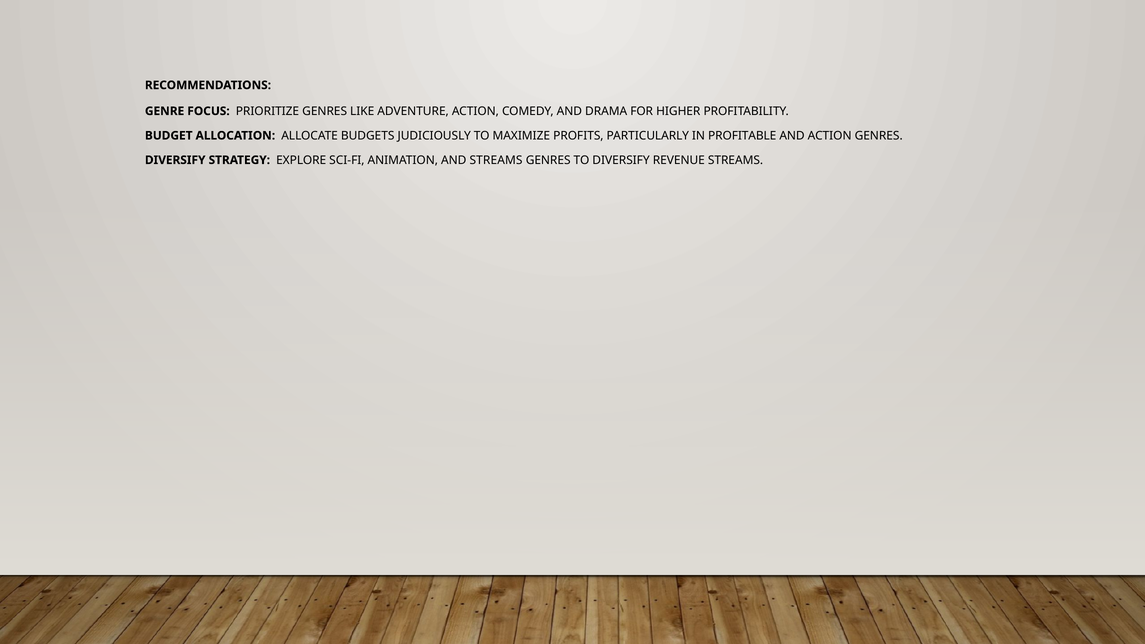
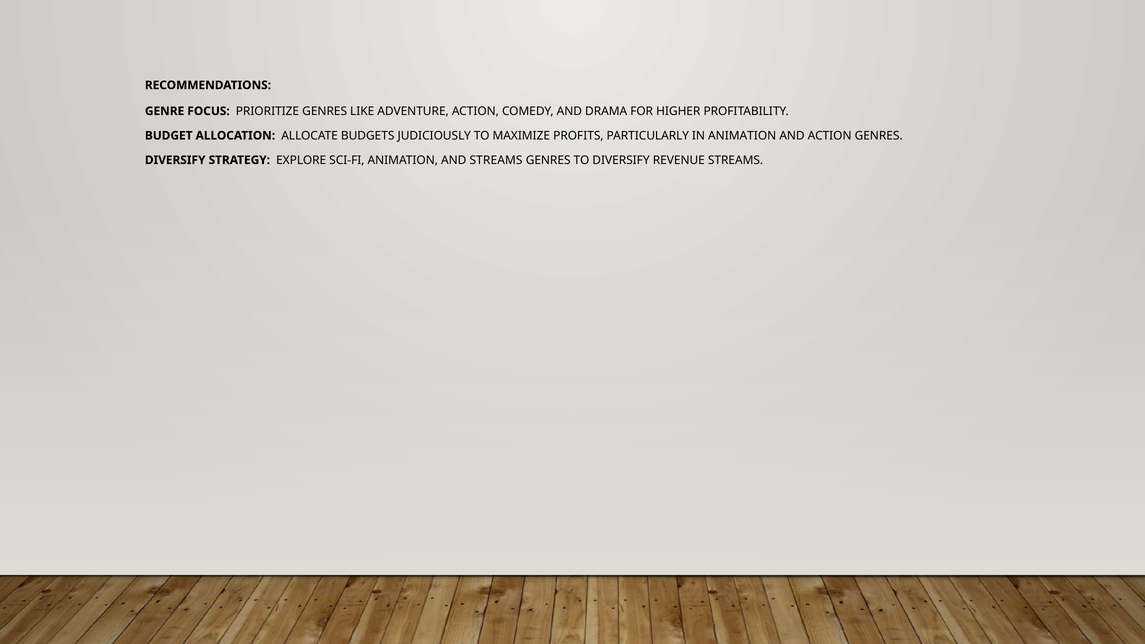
IN PROFITABLE: PROFITABLE -> ANIMATION (742, 136)
